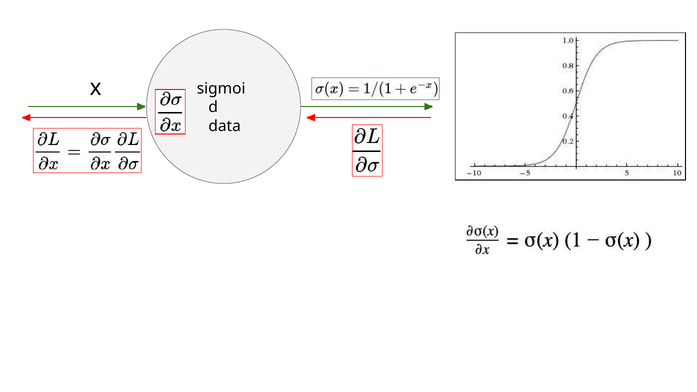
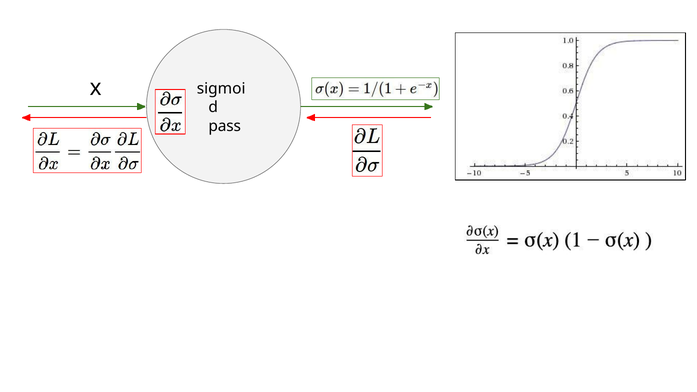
data: data -> pass (225, 126)
